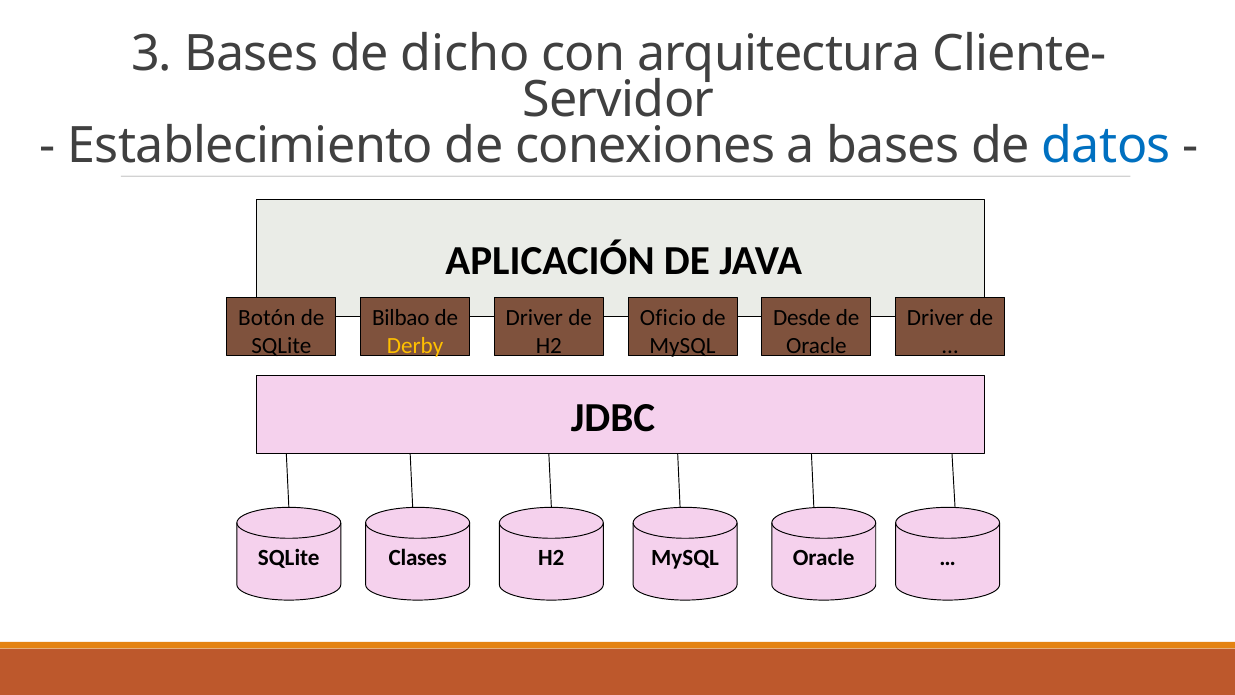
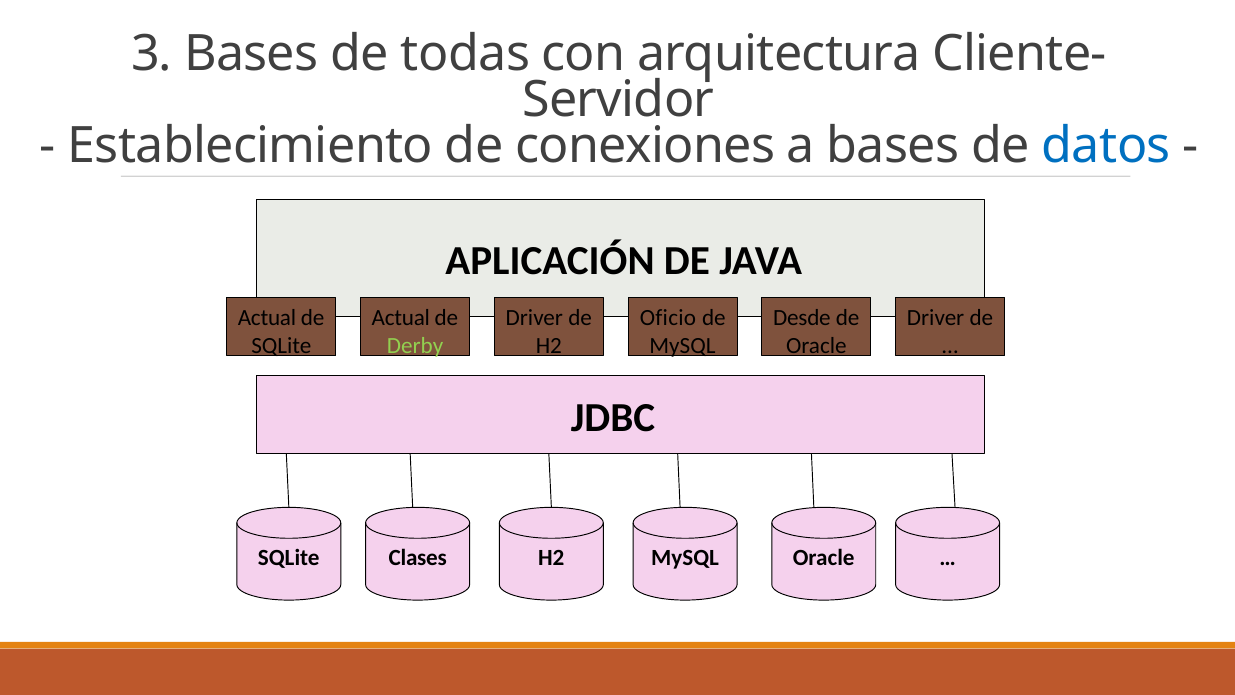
dicho: dicho -> todas (465, 54)
Botón: Botón -> Actual (267, 317)
Bilbao: Bilbao -> Actual (401, 317)
Derby colour: yellow -> light green (415, 345)
